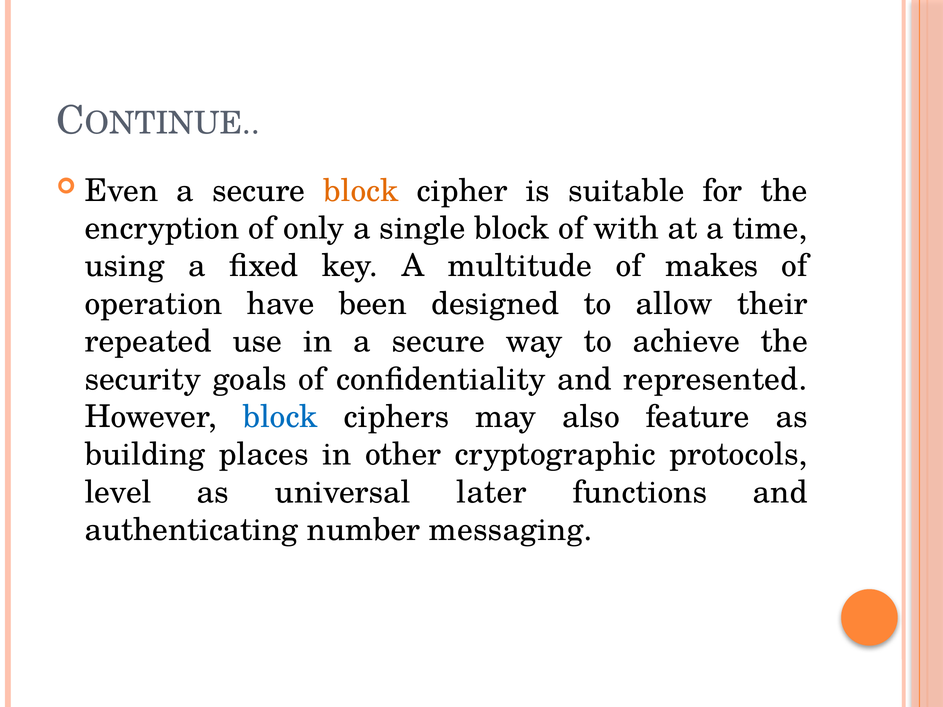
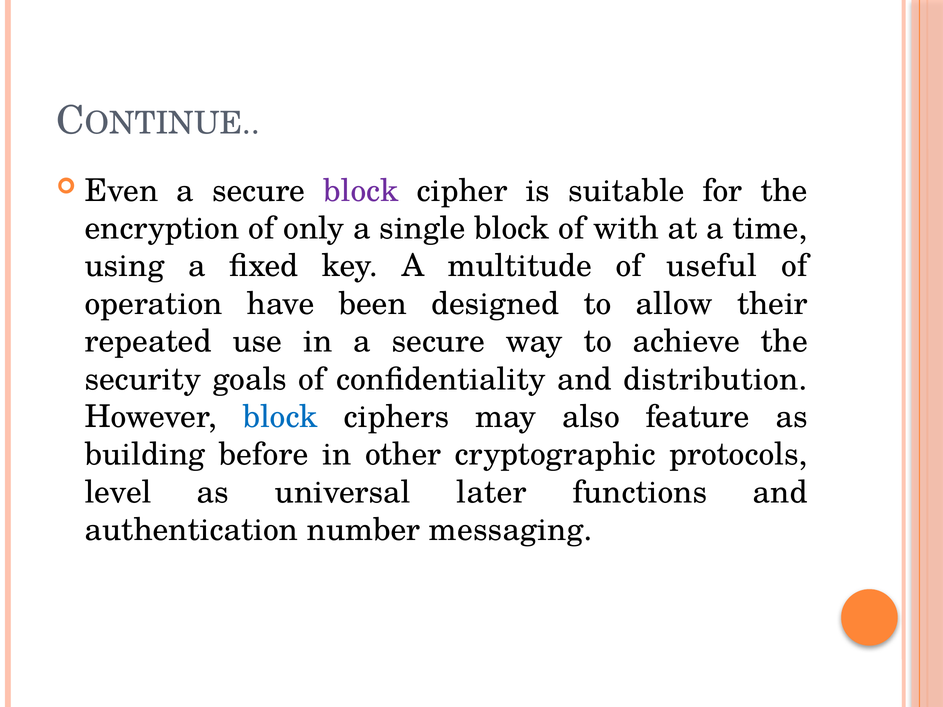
block colour: orange -> purple (361, 191)
makes: makes -> useful (712, 266)
represented: represented -> distribution (715, 379)
places: places -> before (264, 455)
authenticating: authenticating -> authentication (191, 530)
